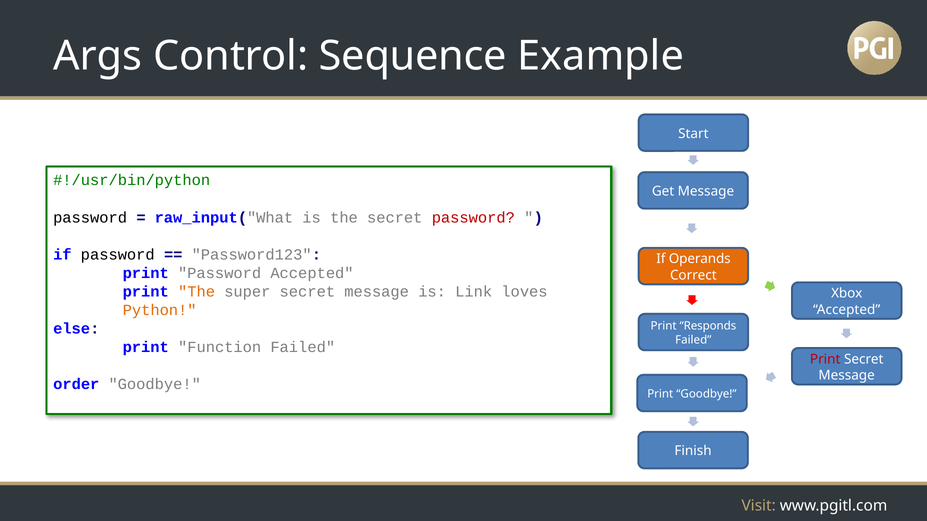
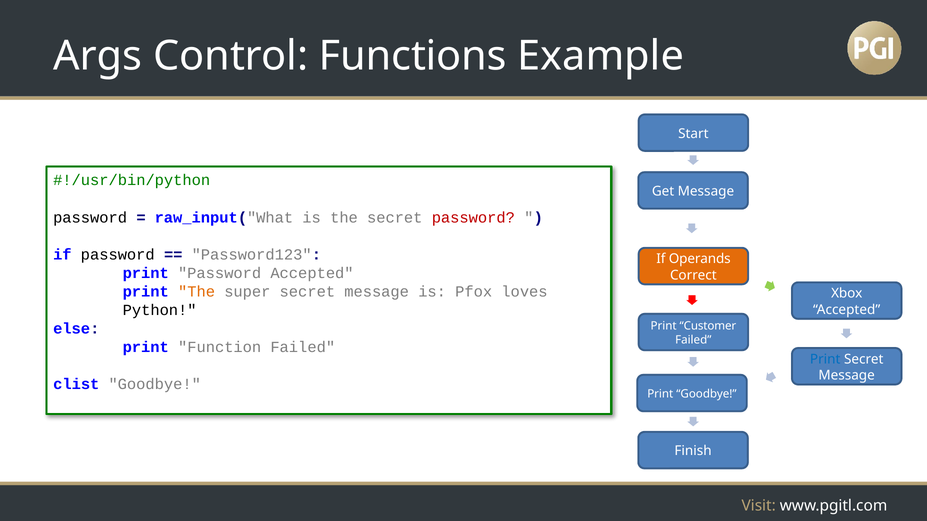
Sequence: Sequence -> Functions (413, 56)
Link: Link -> Pfox (474, 292)
Python colour: orange -> black (160, 310)
Responds: Responds -> Customer (708, 326)
Print colour: red -> blue (825, 359)
order: order -> clist (76, 384)
